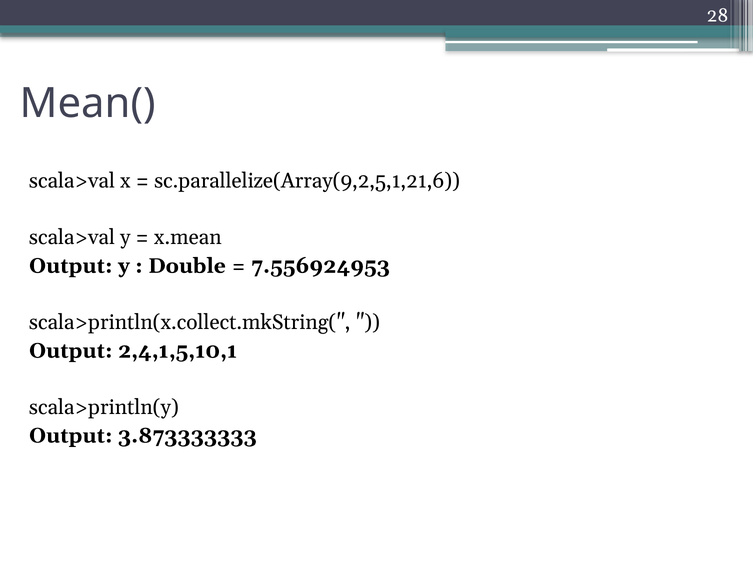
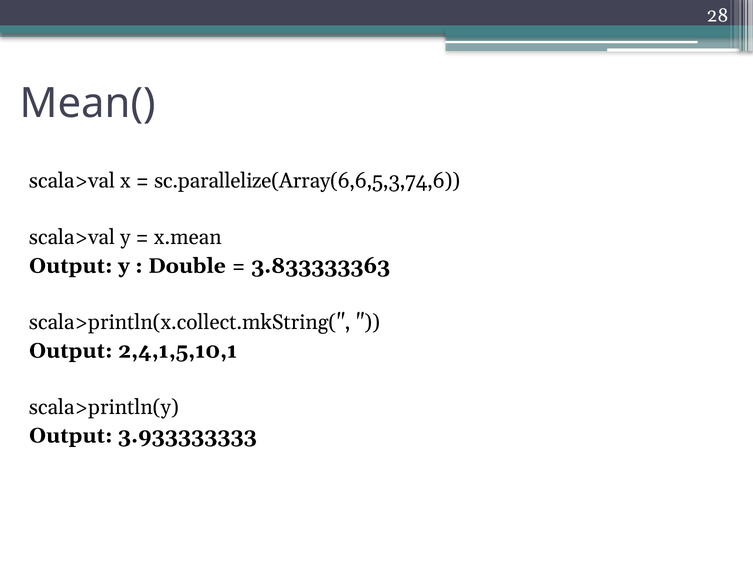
sc.parallelize(Array(9,2,5,1,21,6: sc.parallelize(Array(9,2,5,1,21,6 -> sc.parallelize(Array(6,6,5,3,74,6 (307, 181)
7.556924953: 7.556924953 -> 3.833333363 (321, 266)
3.873333333: 3.873333333 -> 3.933333333 (187, 435)
